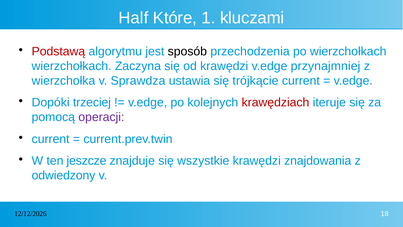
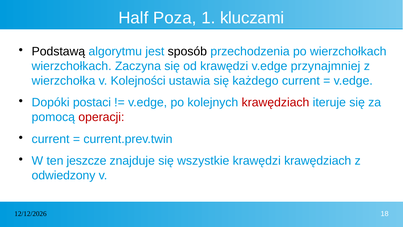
Które: Które -> Poza (175, 18)
Podstawą colour: red -> black (58, 51)
Sprawdza: Sprawdza -> Kolejności (138, 81)
trójkącie: trójkącie -> każdego (256, 81)
trzeciej: trzeciej -> postaci (92, 102)
operacji colour: purple -> red (101, 117)
krawędzi znajdowania: znajdowania -> krawędziach (318, 161)
